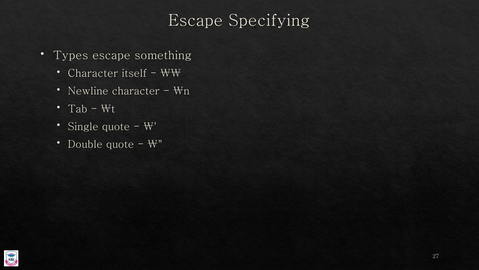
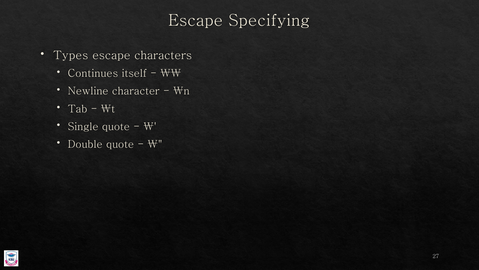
something: something -> characters (163, 55)
Character: Character -> Continues (93, 73)
